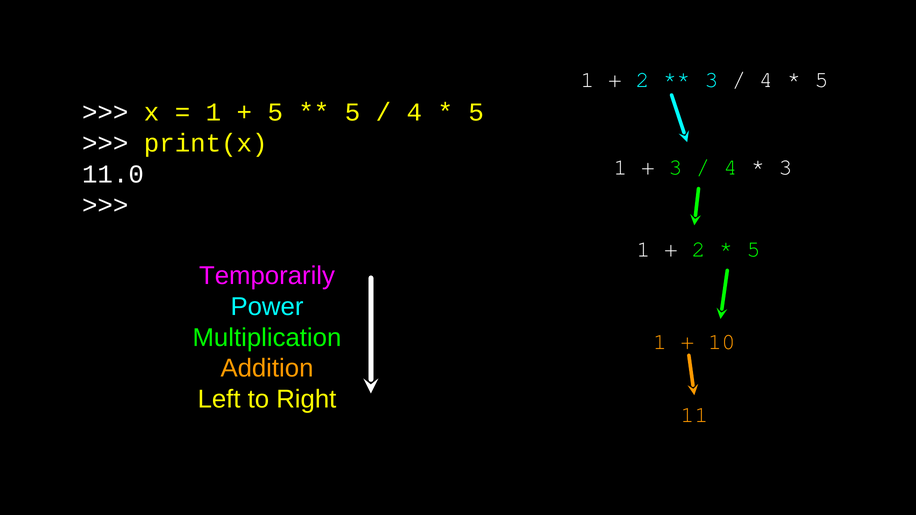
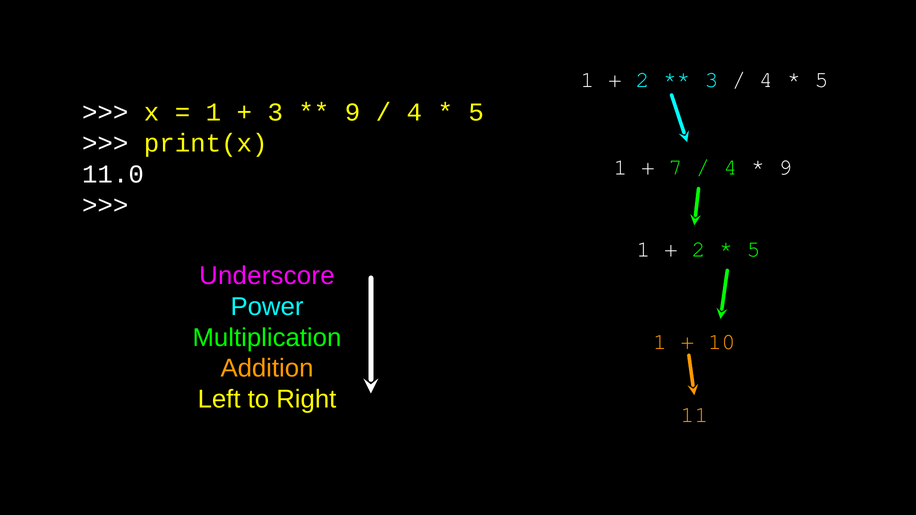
5: 5 -> 3 (275, 113)
5: 5 -> 9 (353, 113)
3: 3 -> 7 (676, 167)
3: 3 -> 9 (786, 167)
Temporarily: Temporarily -> Underscore (267, 276)
